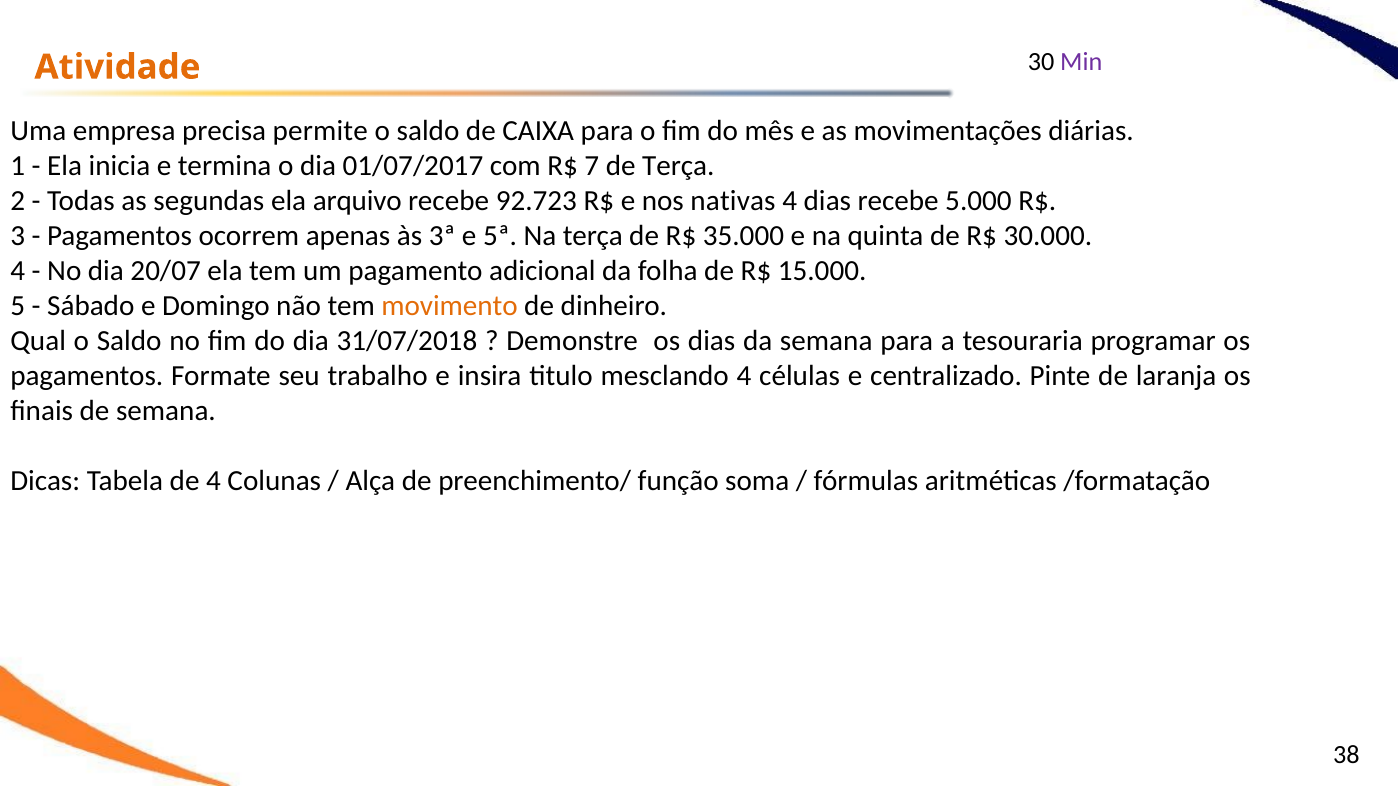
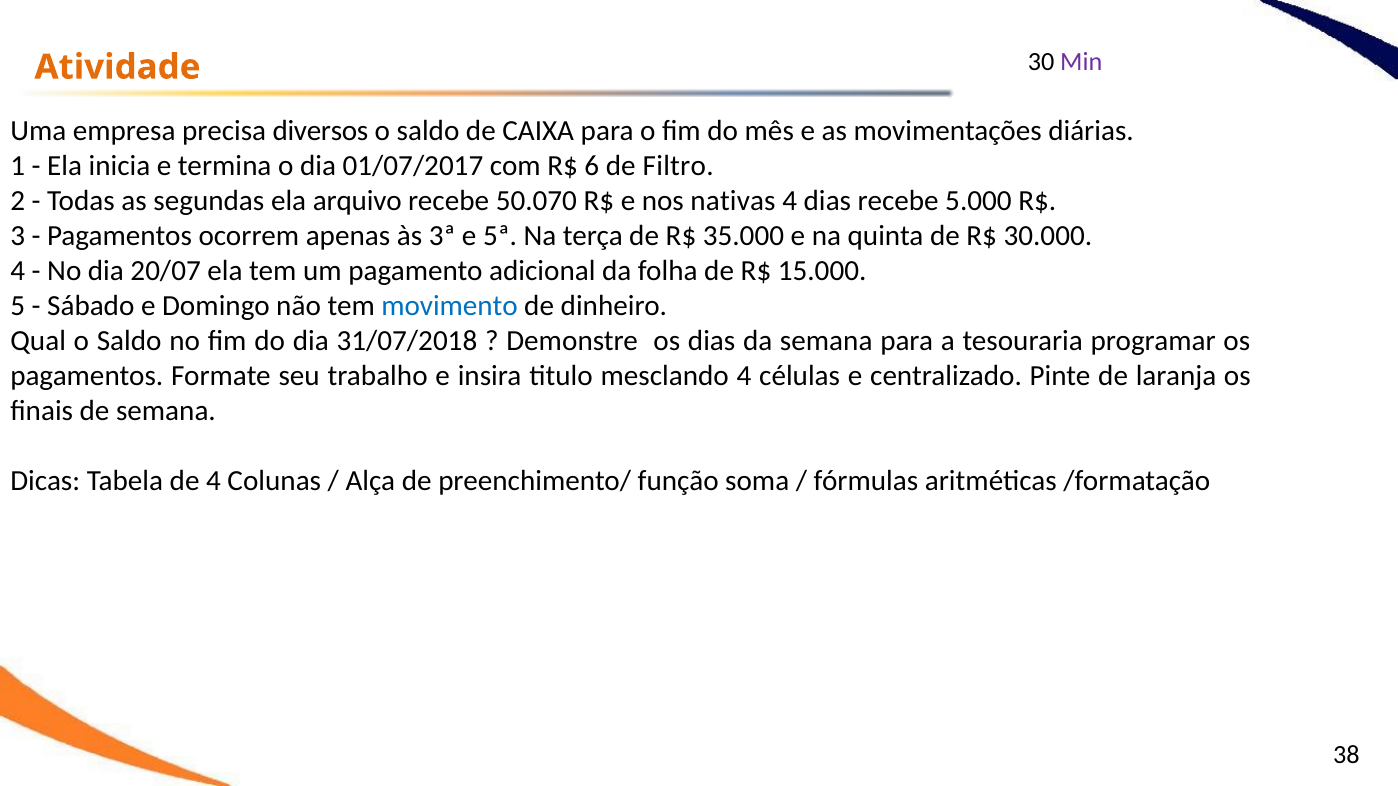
permite: permite -> diversos (320, 131)
7: 7 -> 6 (592, 166)
de Terça: Terça -> Filtro (678, 166)
92.723: 92.723 -> 50.070 (536, 201)
movimento colour: orange -> blue (450, 306)
